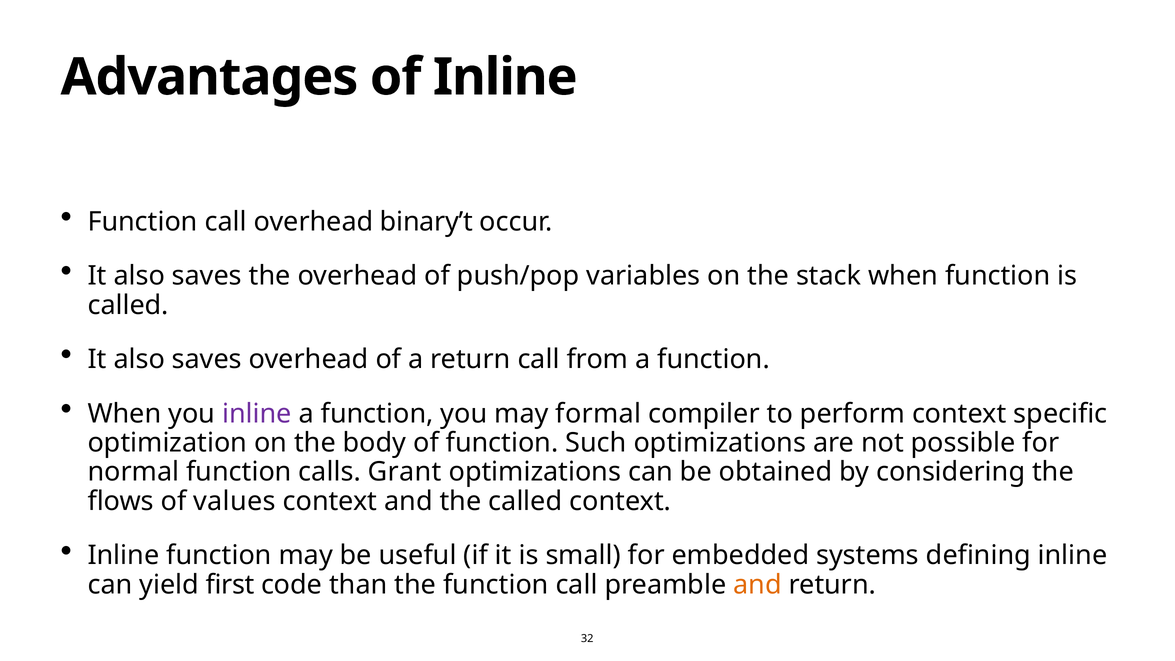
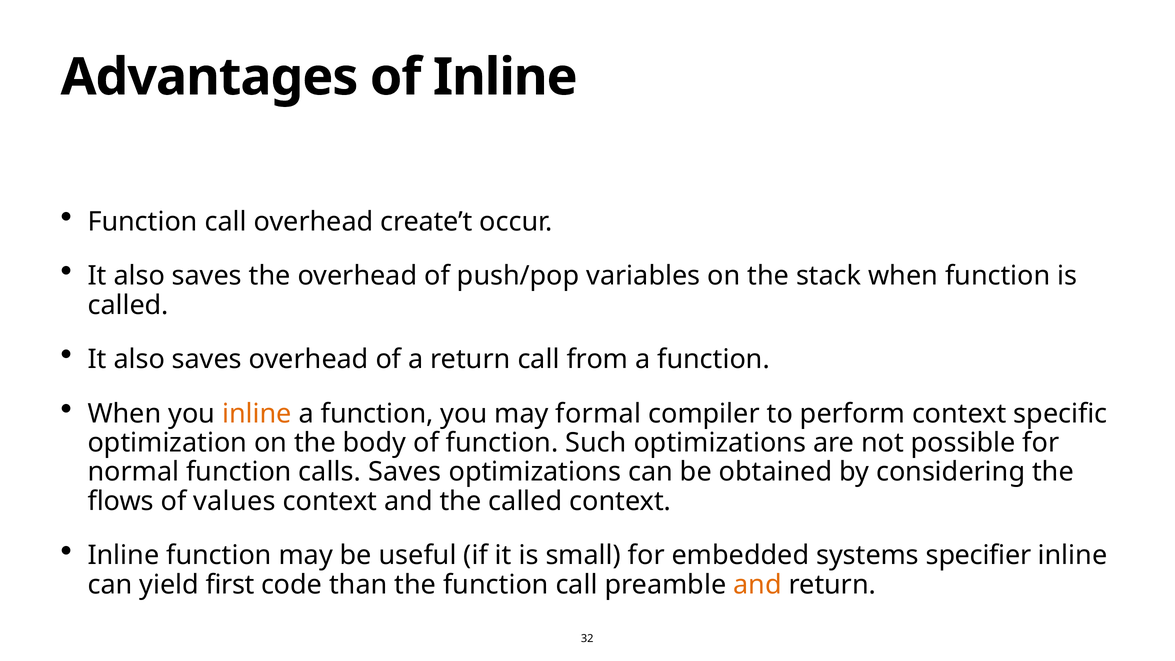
binary’t: binary’t -> create’t (426, 222)
inline colour: purple -> orange (257, 414)
calls Grant: Grant -> Saves (405, 472)
defining: defining -> specifier (979, 555)
